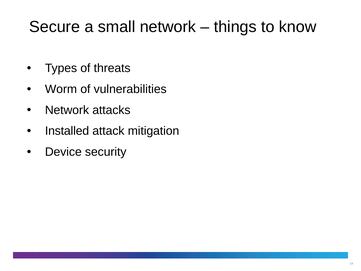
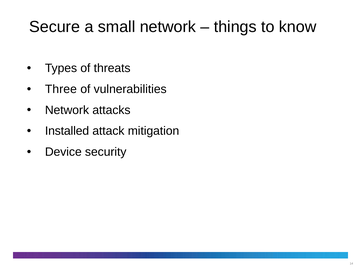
Worm: Worm -> Three (61, 89)
